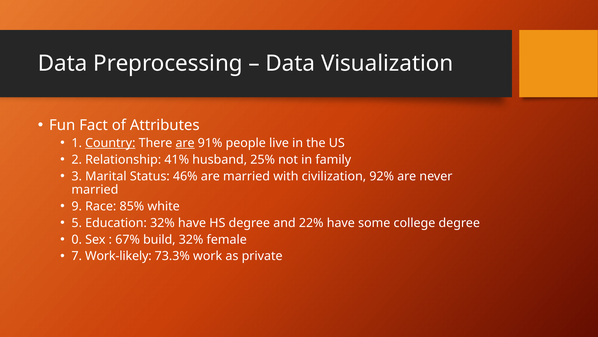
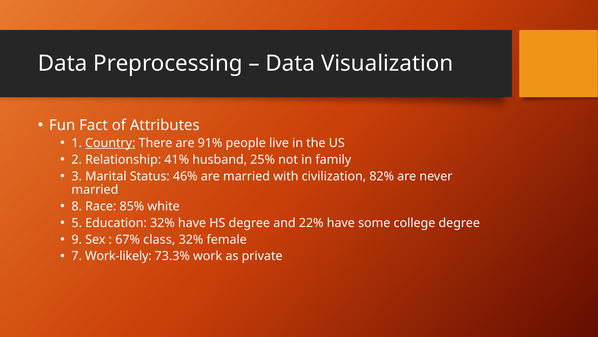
are underline: present -> none (185, 143)
92%: 92% -> 82% (382, 176)
9: 9 -> 8 (77, 206)
0: 0 -> 9 (77, 239)
build: build -> class (159, 239)
